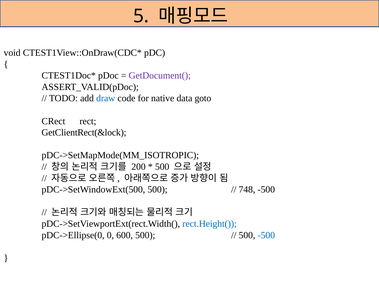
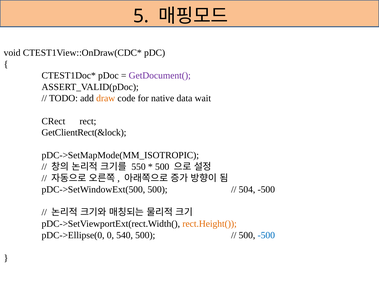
draw colour: blue -> orange (106, 98)
goto: goto -> wait (203, 98)
200: 200 -> 550 (139, 166)
748: 748 -> 504 (247, 189)
rect.Height( colour: blue -> orange (210, 223)
600: 600 -> 540 (125, 235)
